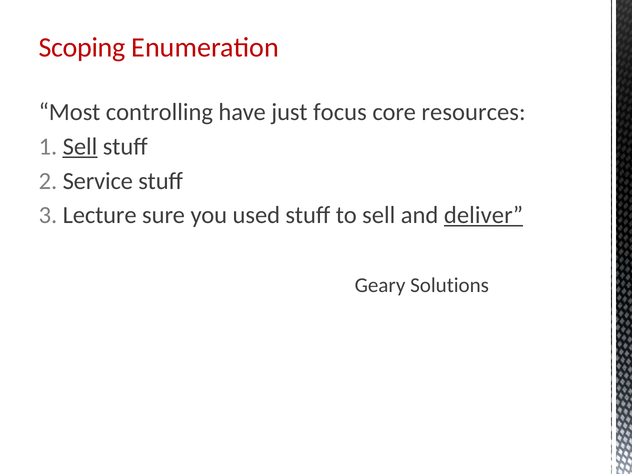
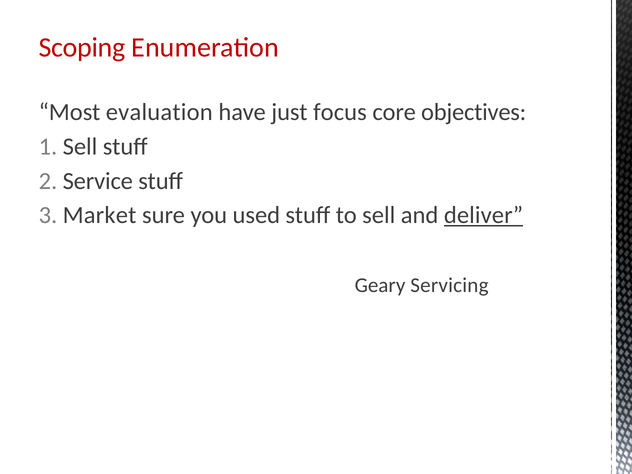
controlling: controlling -> evaluation (159, 112)
resources: resources -> objectives (474, 112)
Sell underline: present -> none (80, 147)
Lecture: Lecture -> Market (99, 215)
Solutions: Solutions -> Servicing (449, 285)
